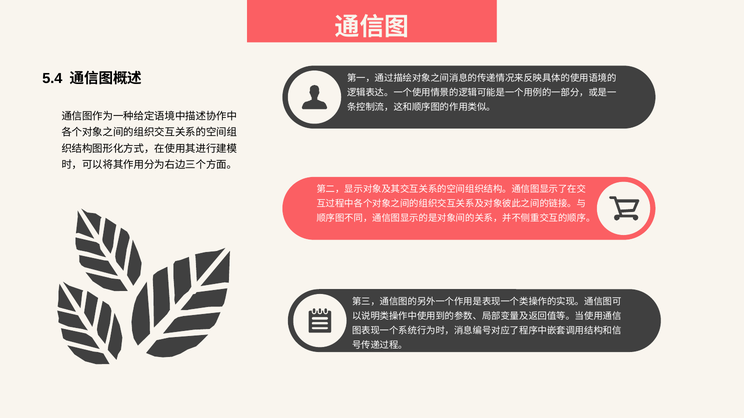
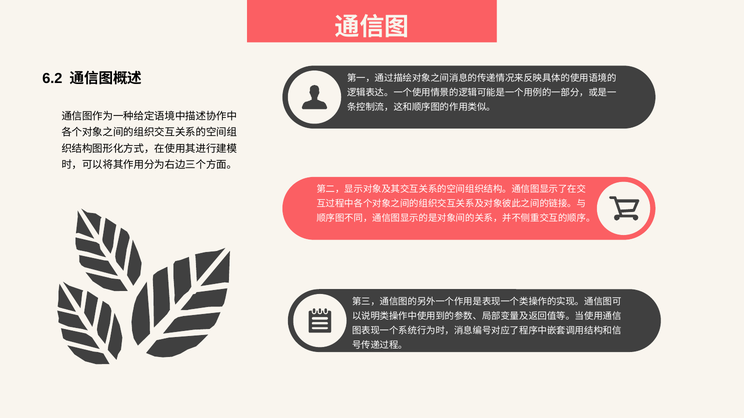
5.4: 5.4 -> 6.2 (52, 79)
